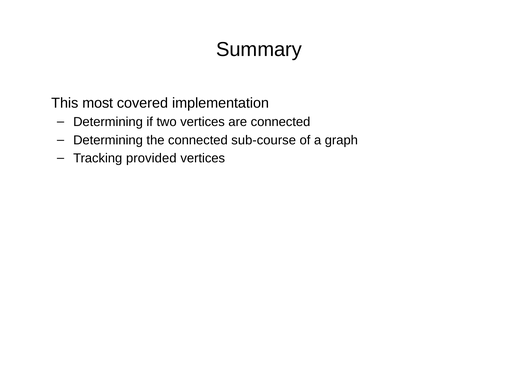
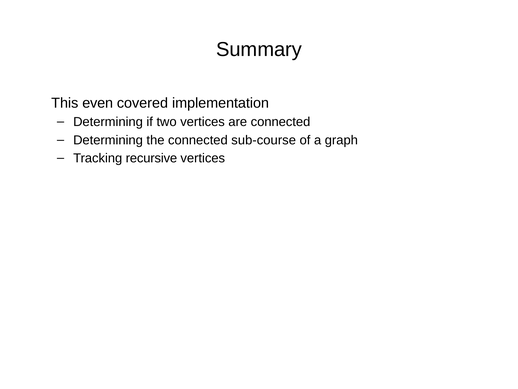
most: most -> even (98, 103)
provided: provided -> recursive (151, 158)
